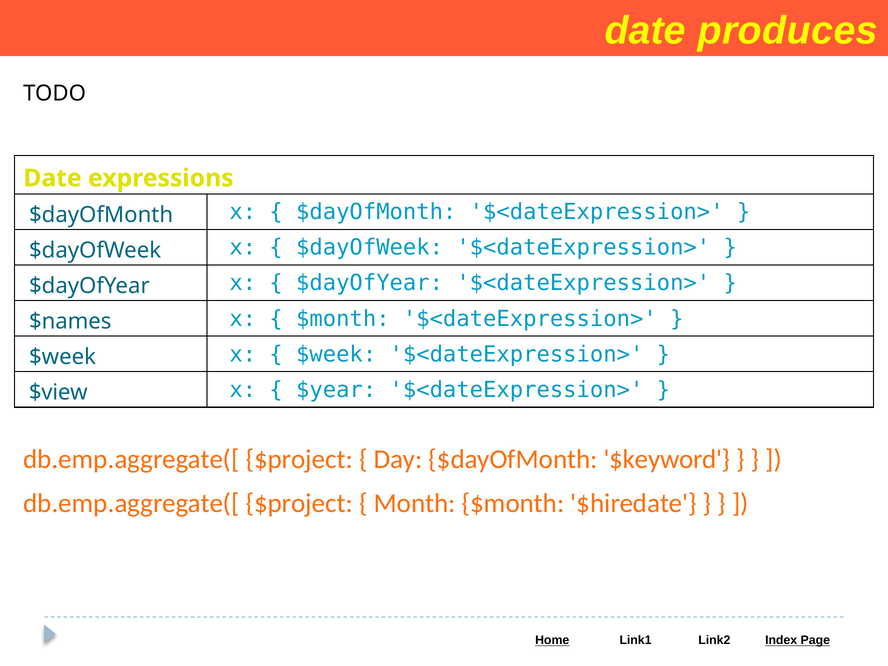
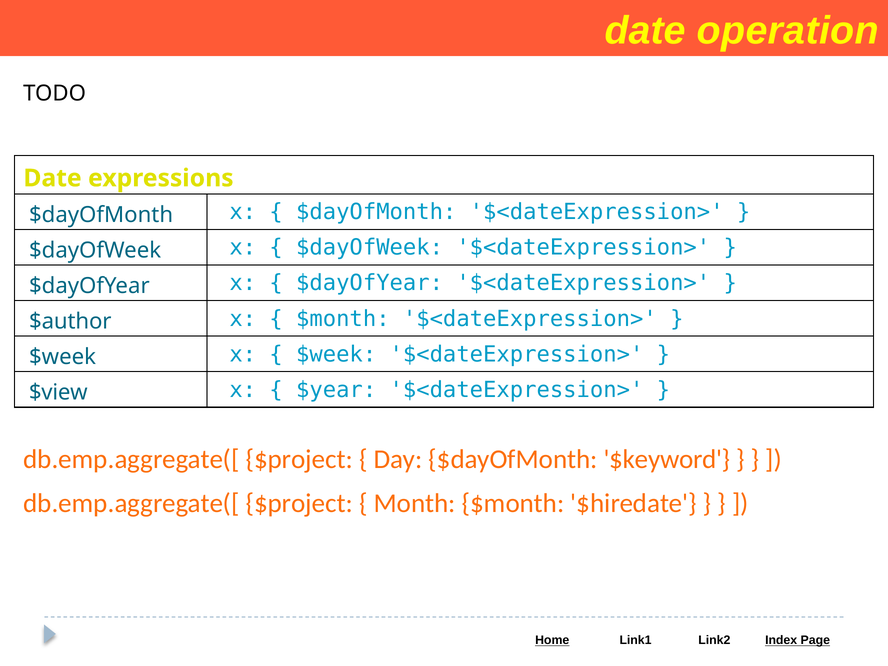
produces: produces -> operation (788, 31)
$names: $names -> $author (70, 321)
